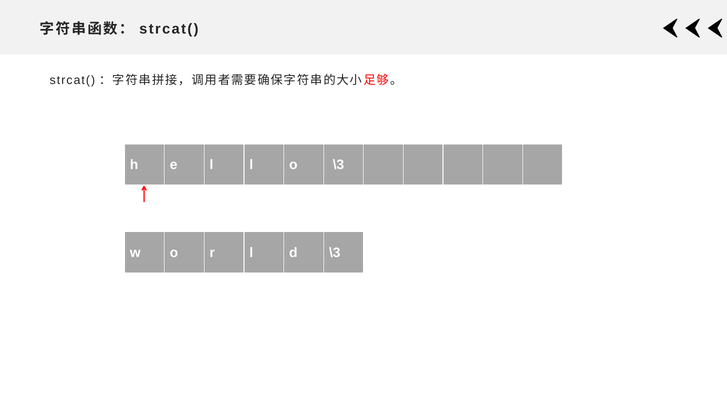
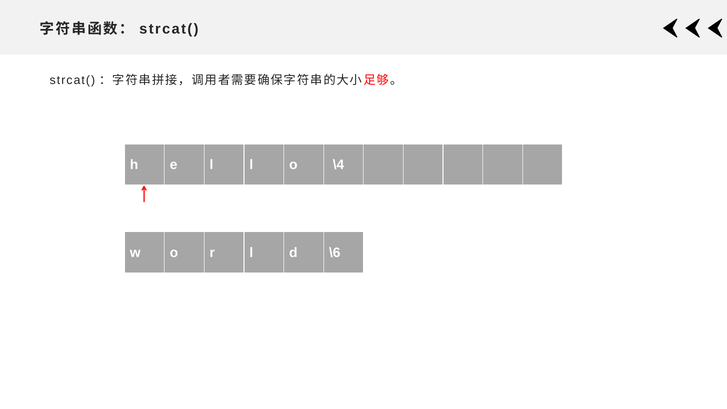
o \3: \3 -> \4 (338, 165)
d \3: \3 -> \6 (335, 253)
